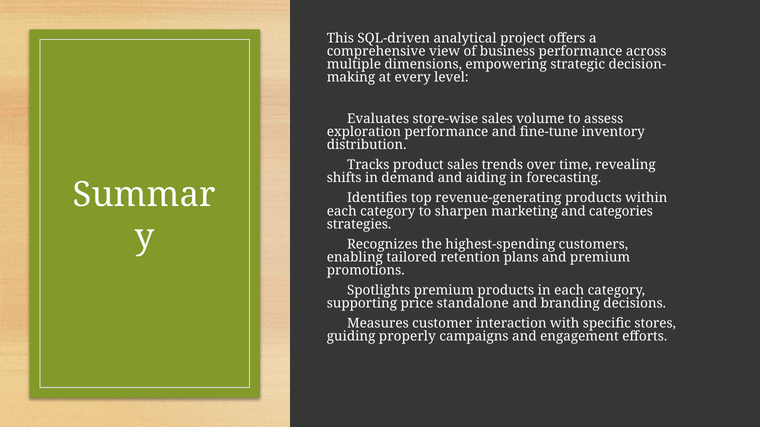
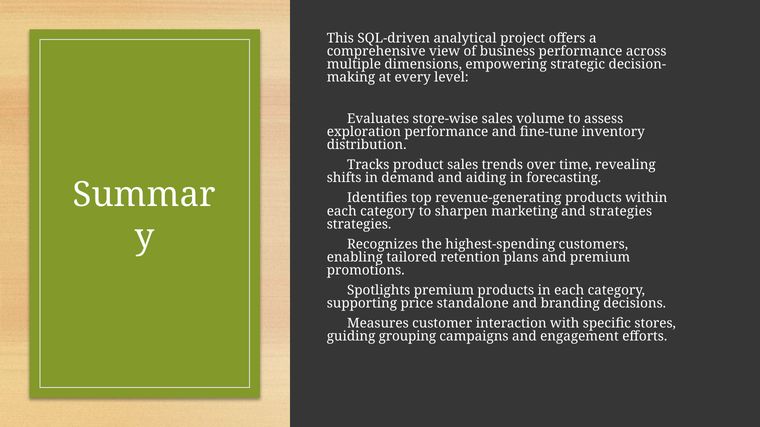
and categories: categories -> strategies (621, 211)
properly: properly -> grouping (407, 337)
